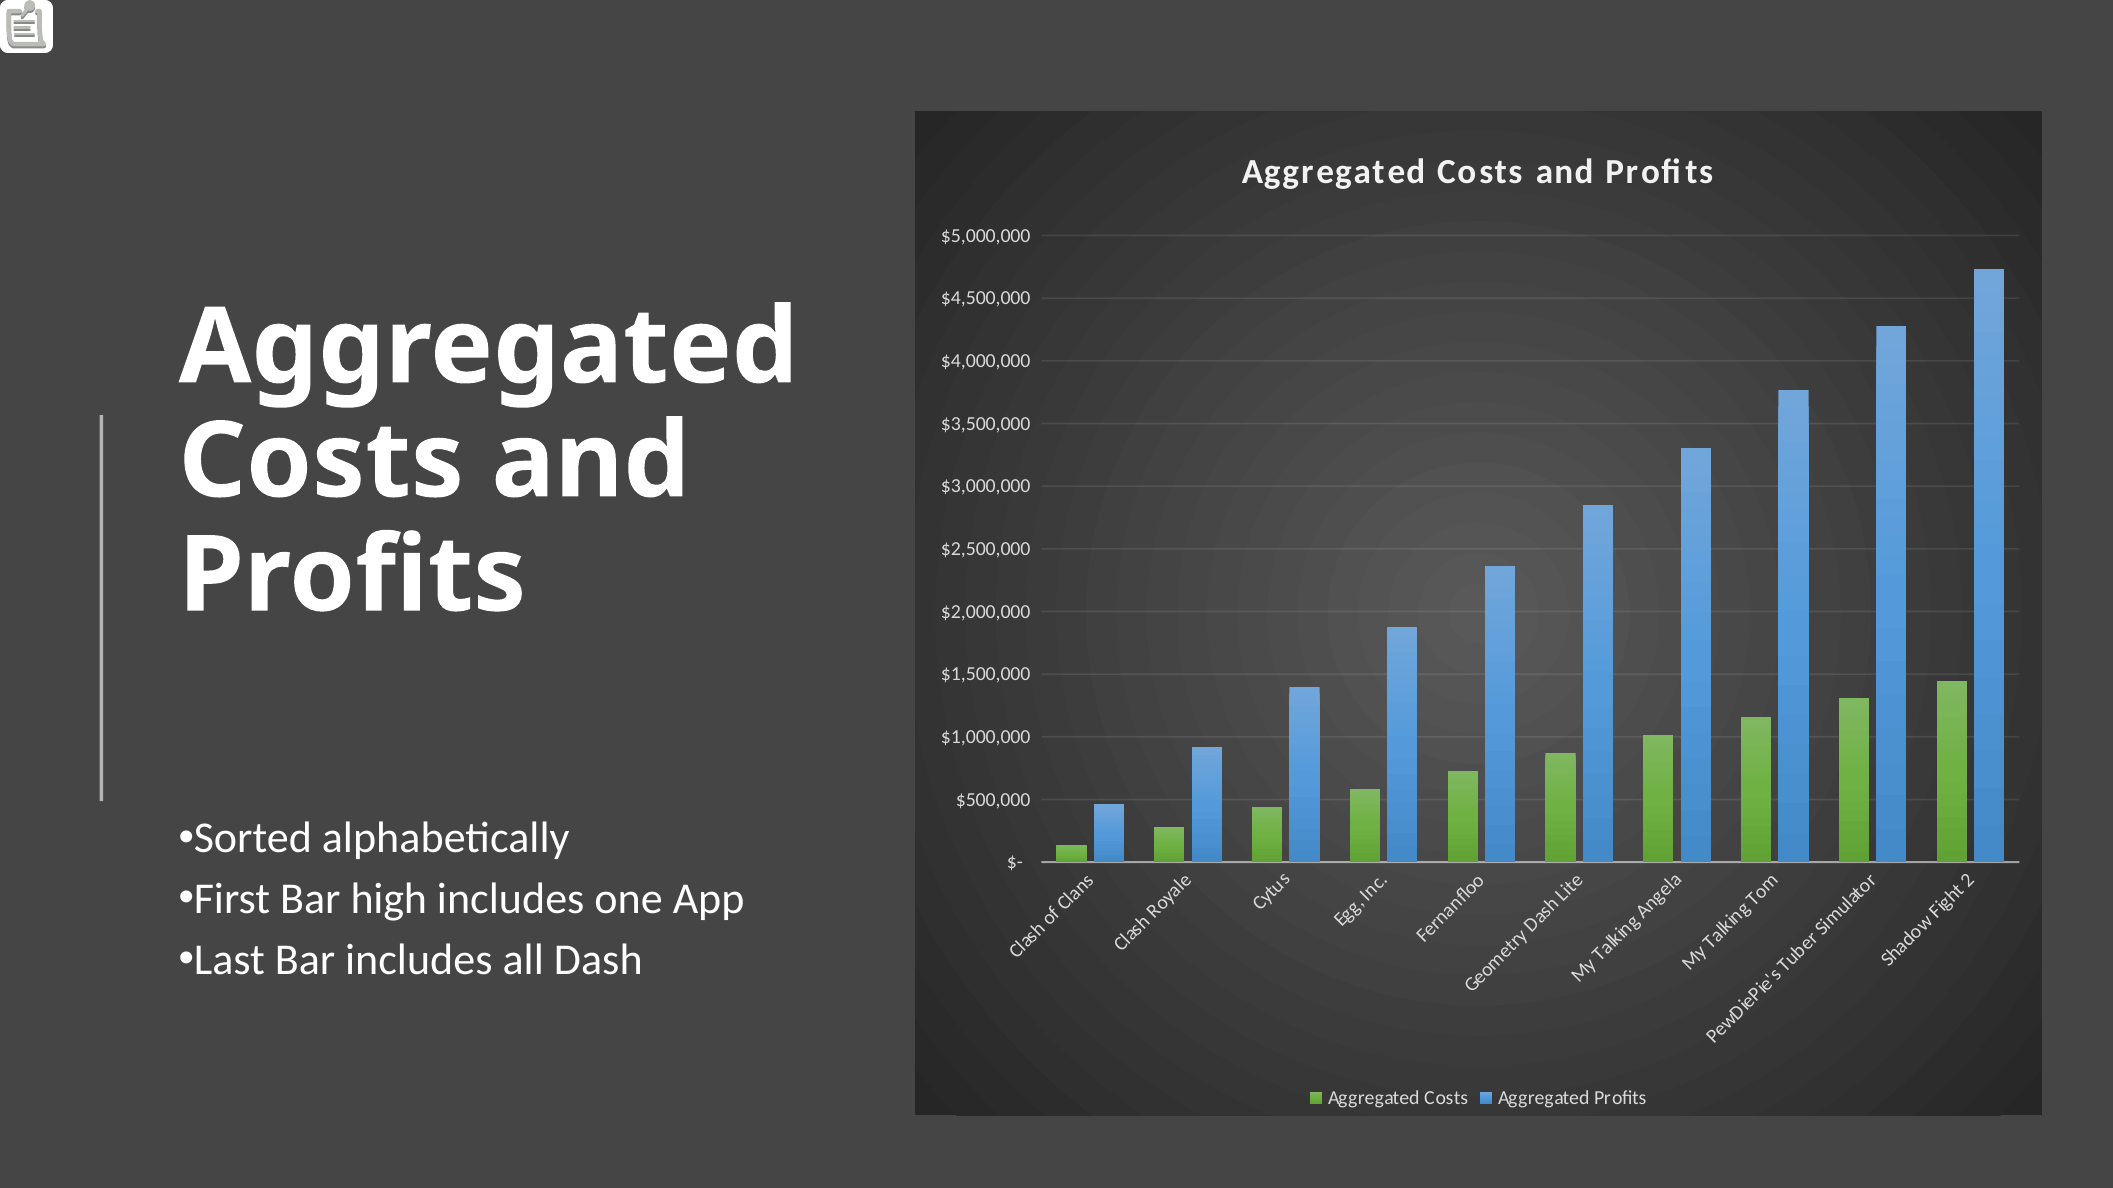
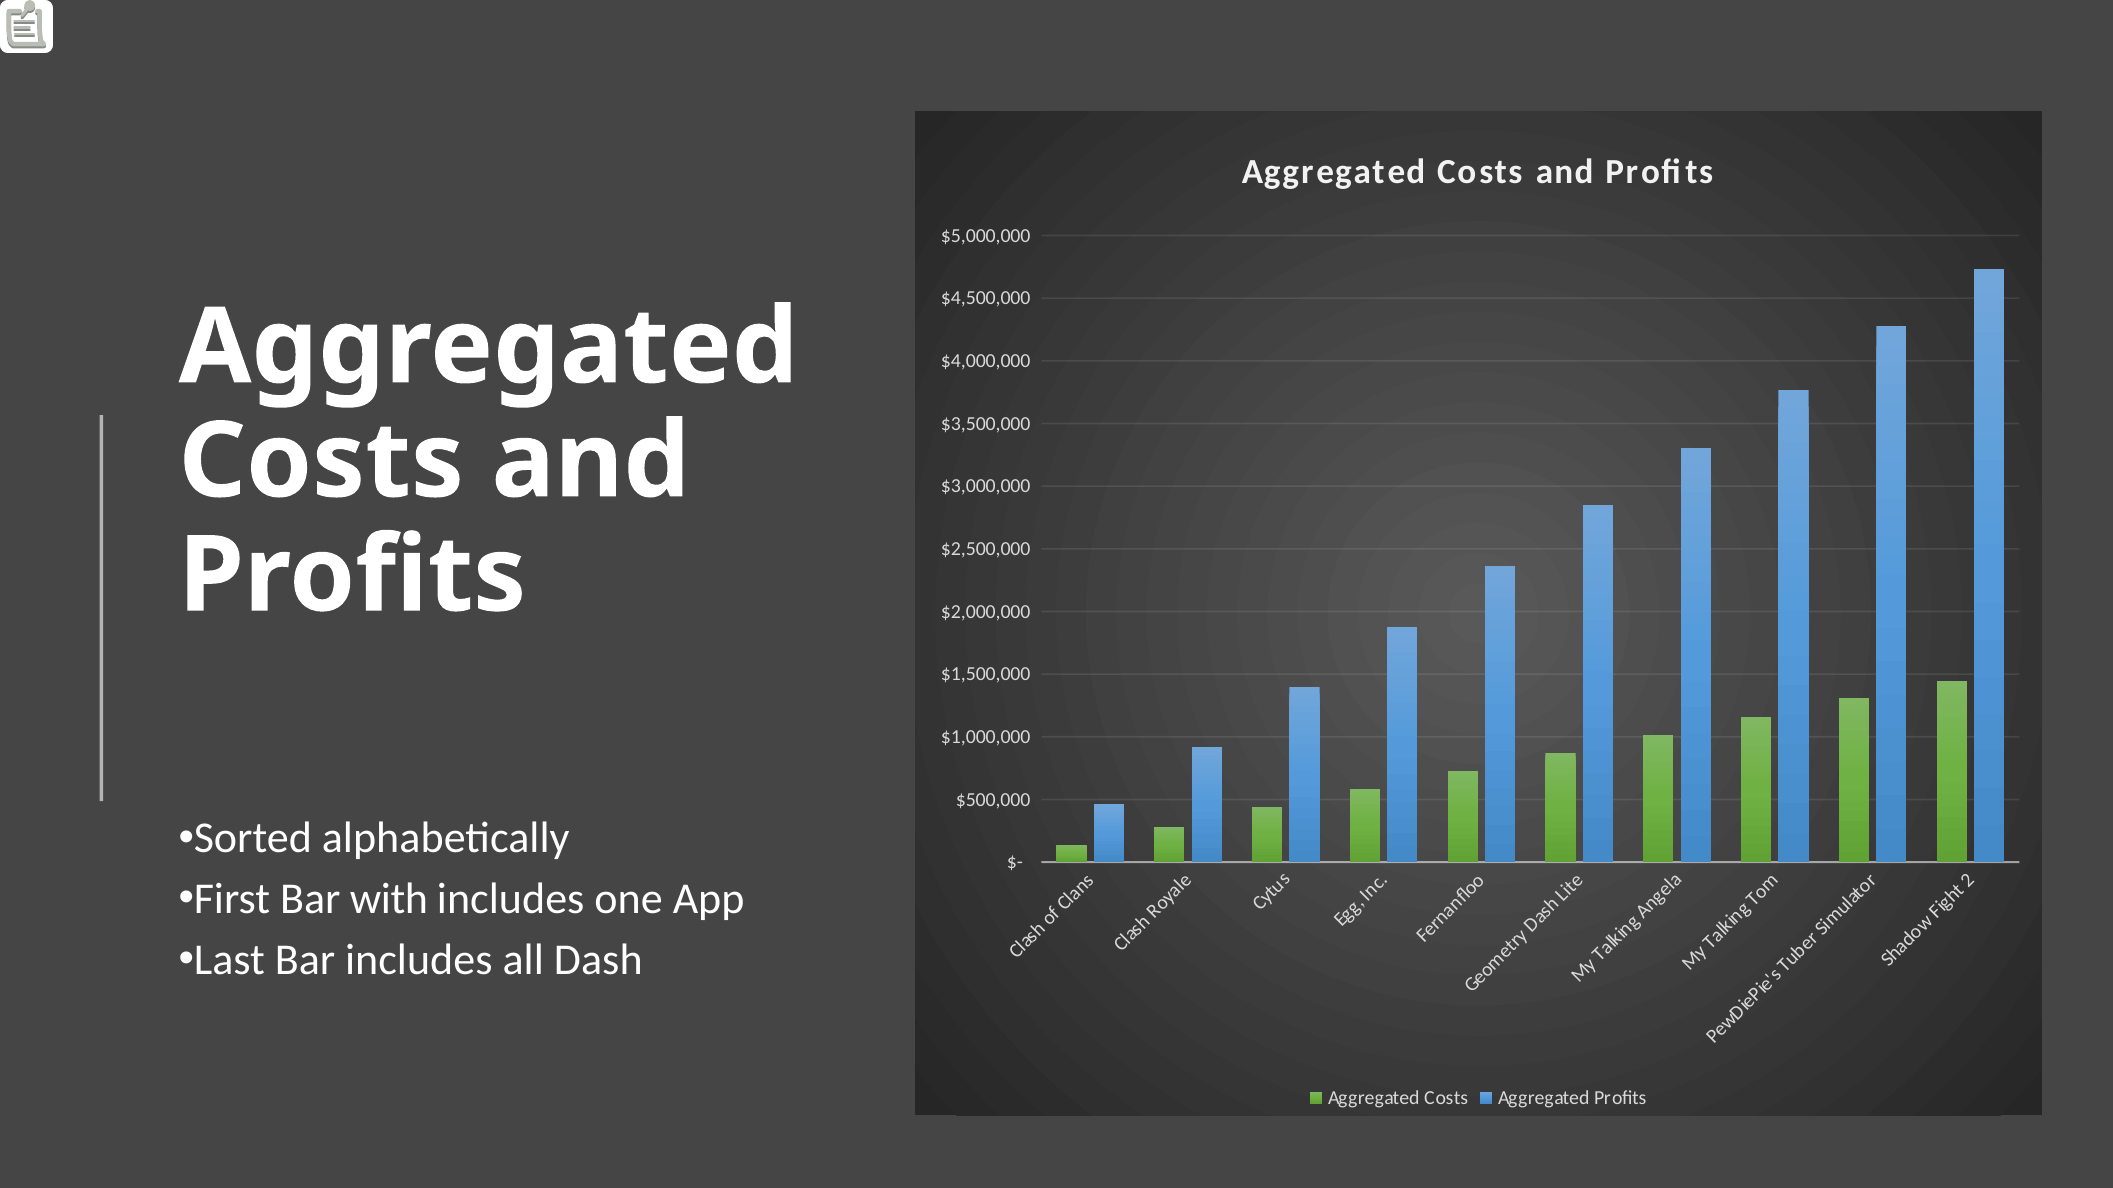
high: high -> with (389, 900)
